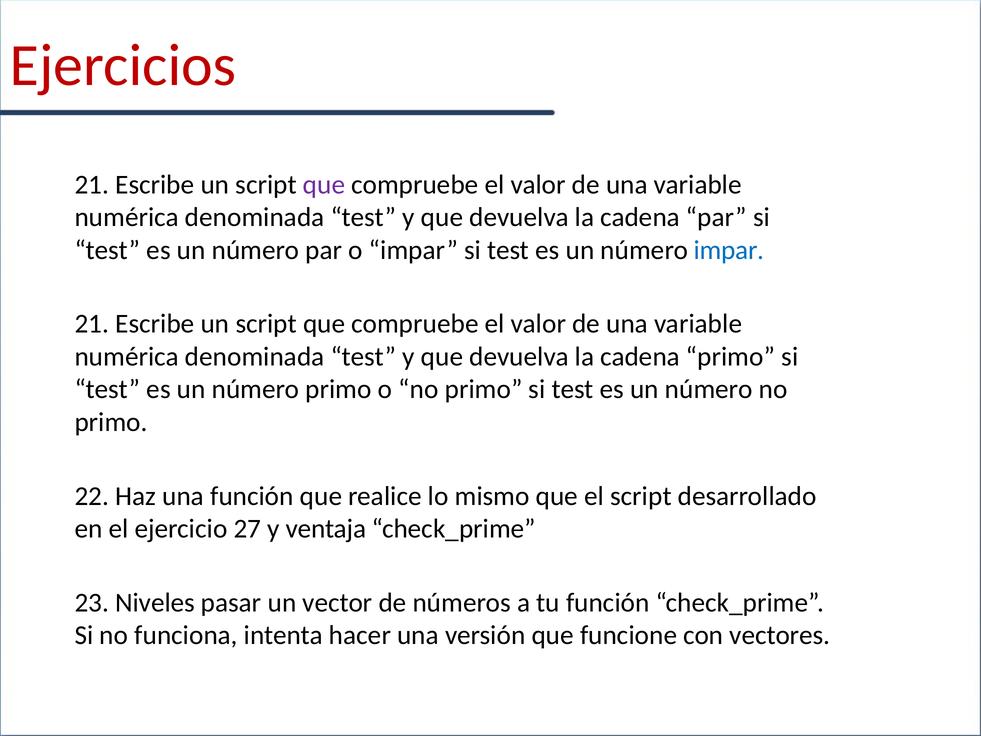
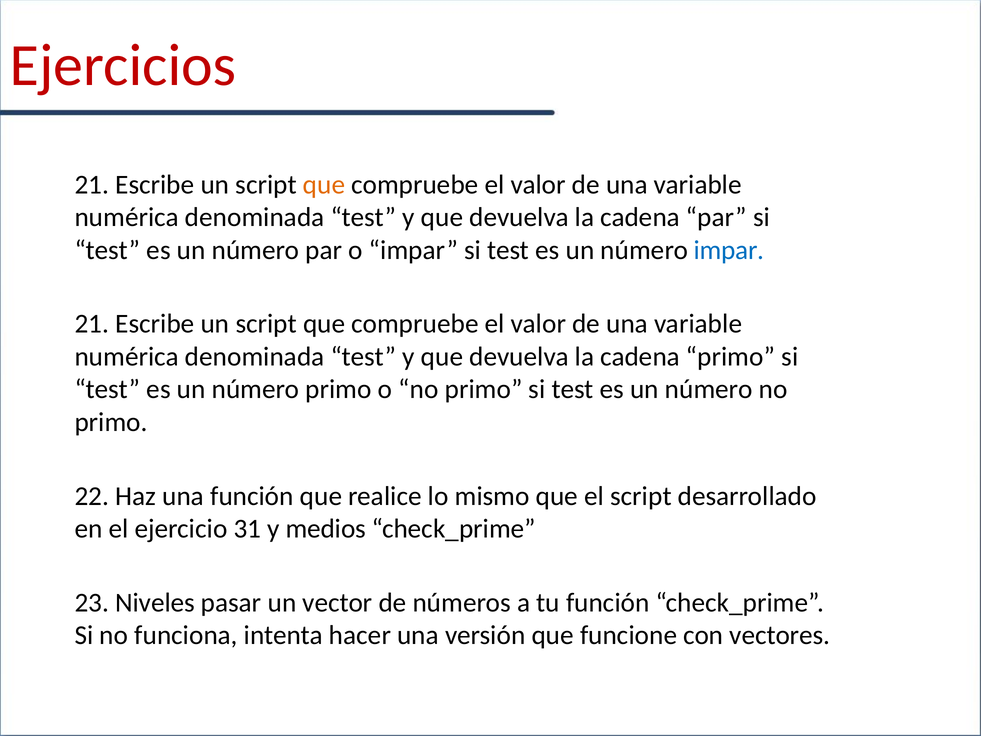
que colour: purple -> orange (324, 184)
27: 27 -> 31 (247, 529)
ventaja: ventaja -> medios (326, 529)
